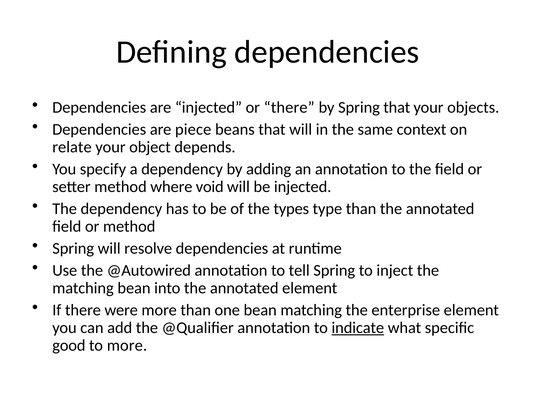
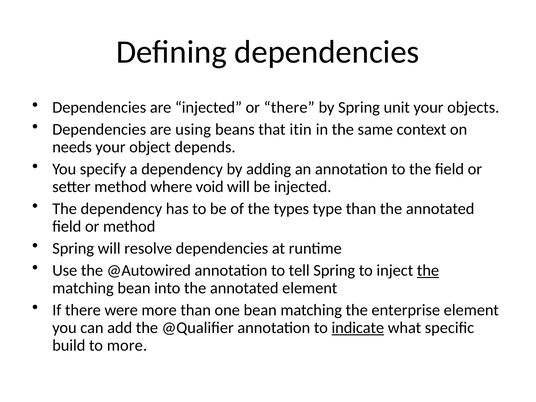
Spring that: that -> unit (397, 107)
piece: piece -> using (193, 129)
that will: will -> itin (301, 129)
relate: relate -> needs (72, 147)
the underline: none -> present (428, 270)
good: good -> build (69, 345)
